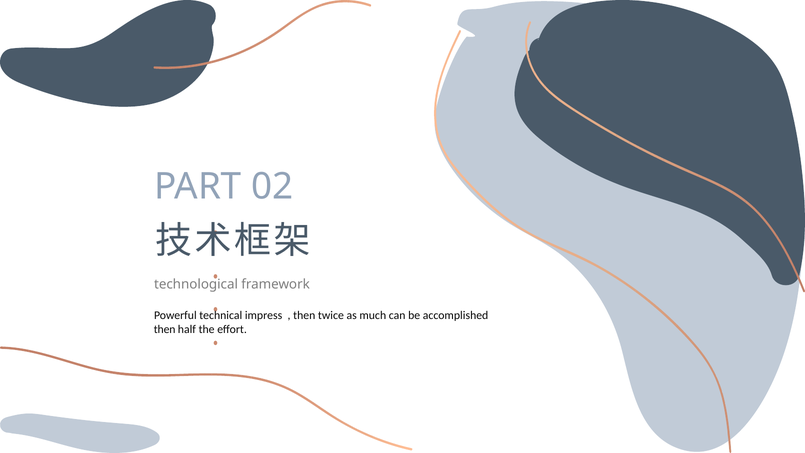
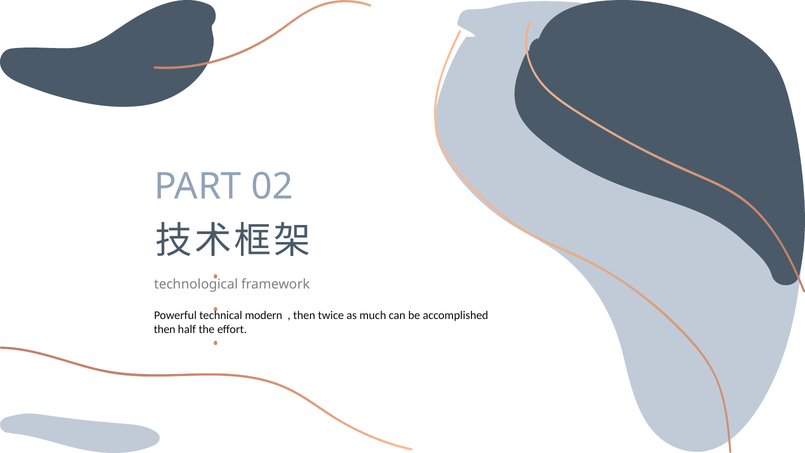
impress: impress -> modern (264, 315)
